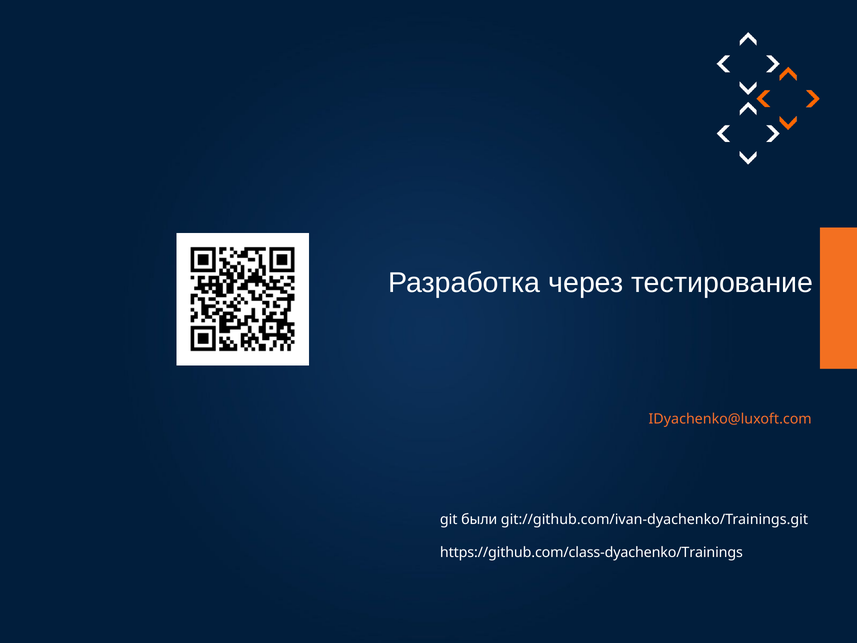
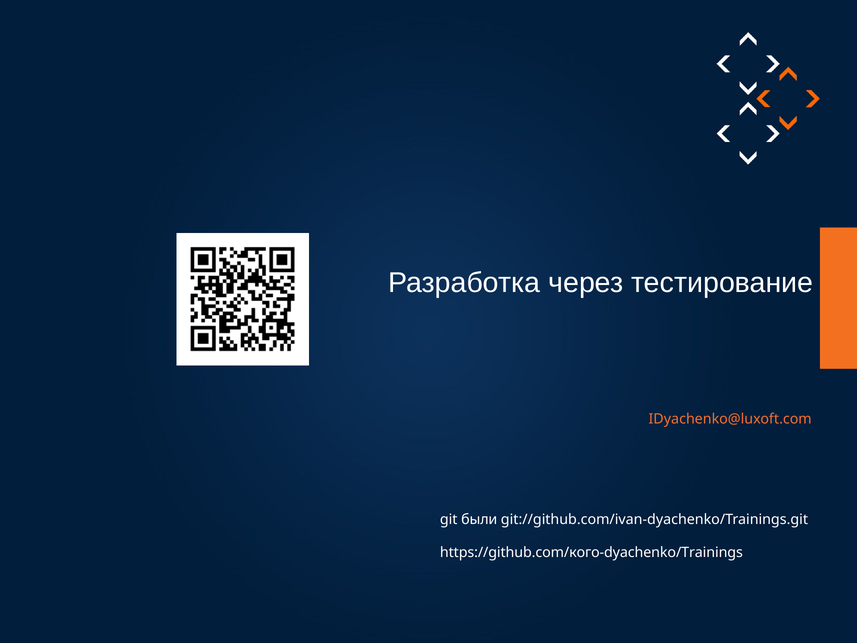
https://github.com/class-dyachenko/Trainings: https://github.com/class-dyachenko/Trainings -> https://github.com/кого-dyachenko/Trainings (591, 552)
